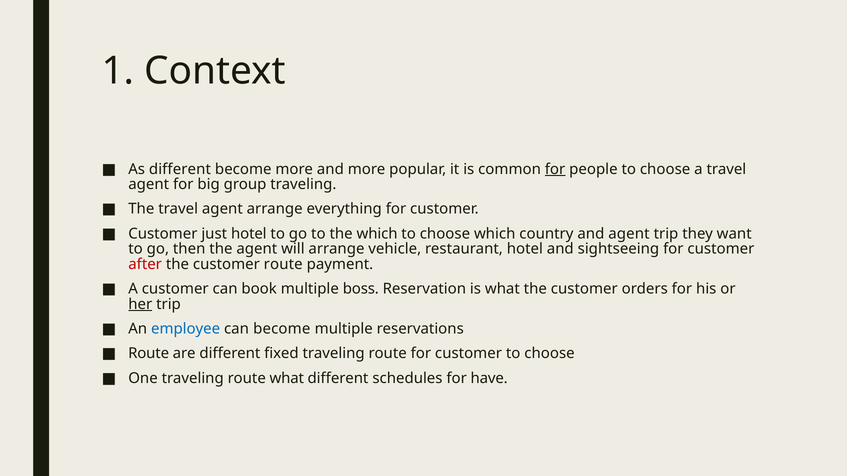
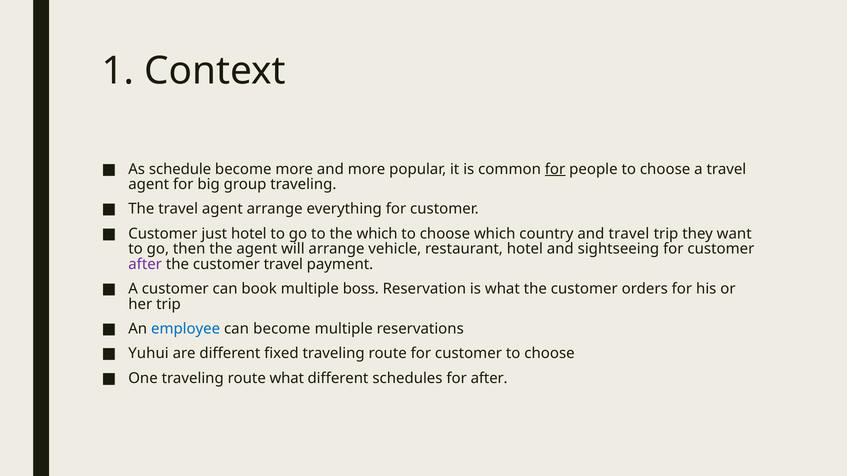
As different: different -> schedule (180, 169)
and agent: agent -> travel (629, 234)
after colour: red -> purple (145, 264)
customer route: route -> travel (283, 264)
her underline: present -> none (140, 304)
Route: Route -> Yuhui (149, 354)
for have: have -> after (489, 379)
